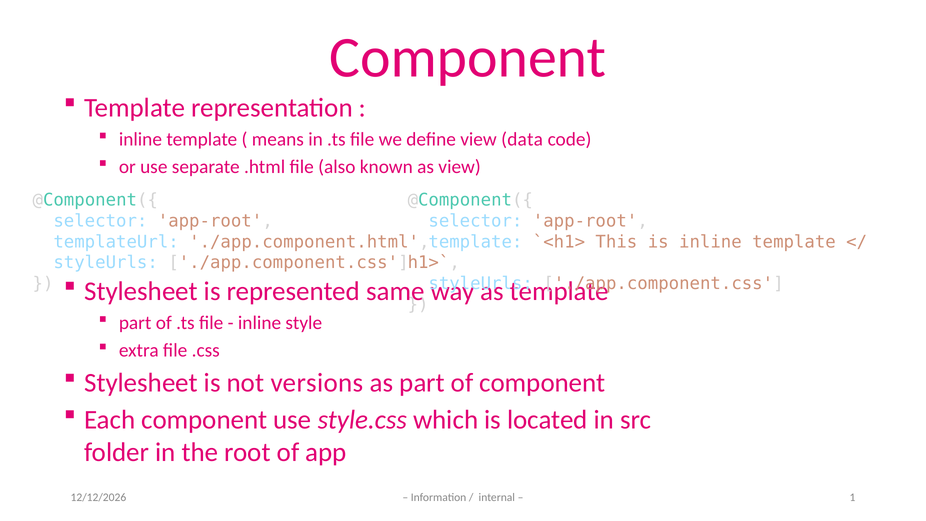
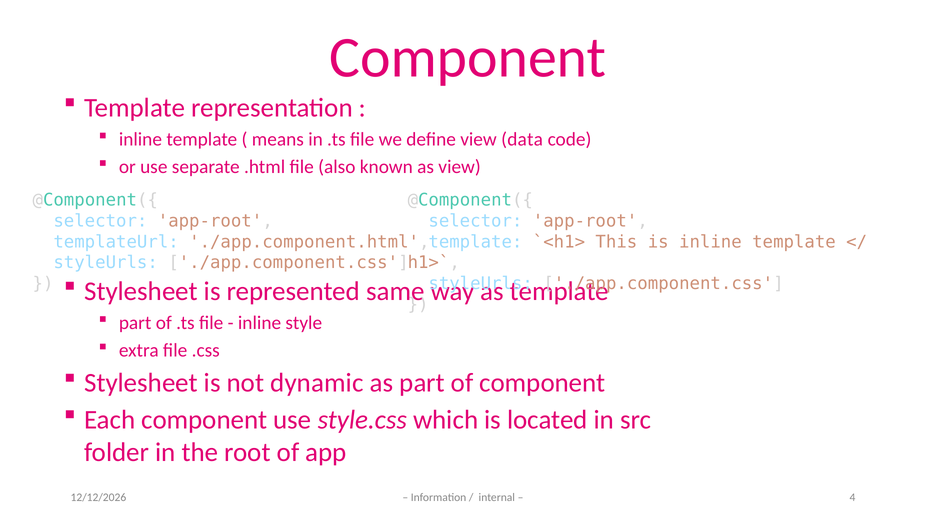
versions: versions -> dynamic (317, 383)
1: 1 -> 4 (853, 497)
